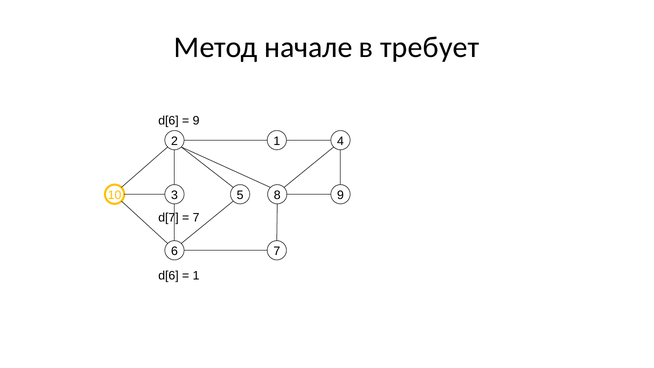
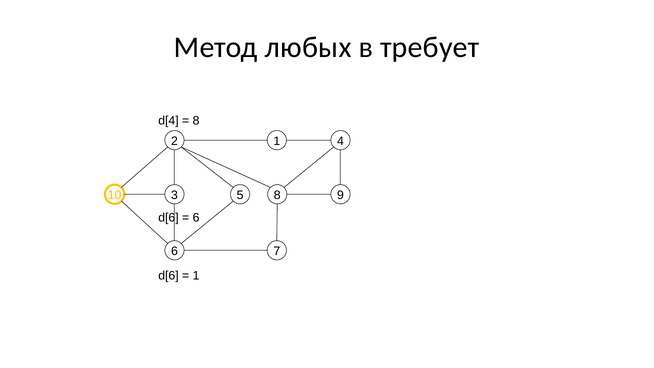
начале: начале -> любых (308, 47)
d[6: d[6 -> d[4 (168, 121)
9: 9 -> 8 (196, 121)
d[7: d[7 -> d[6 (168, 218)
7: 7 -> 6 (196, 218)
